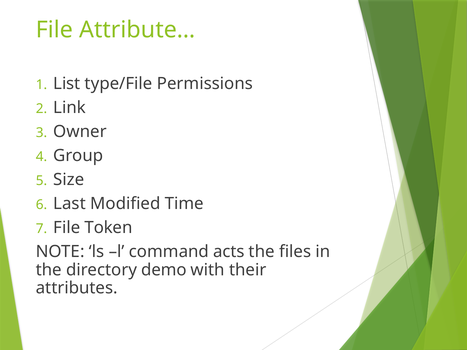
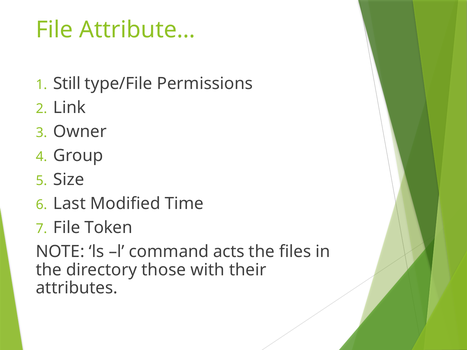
List: List -> Still (67, 84)
demo: demo -> those (164, 270)
